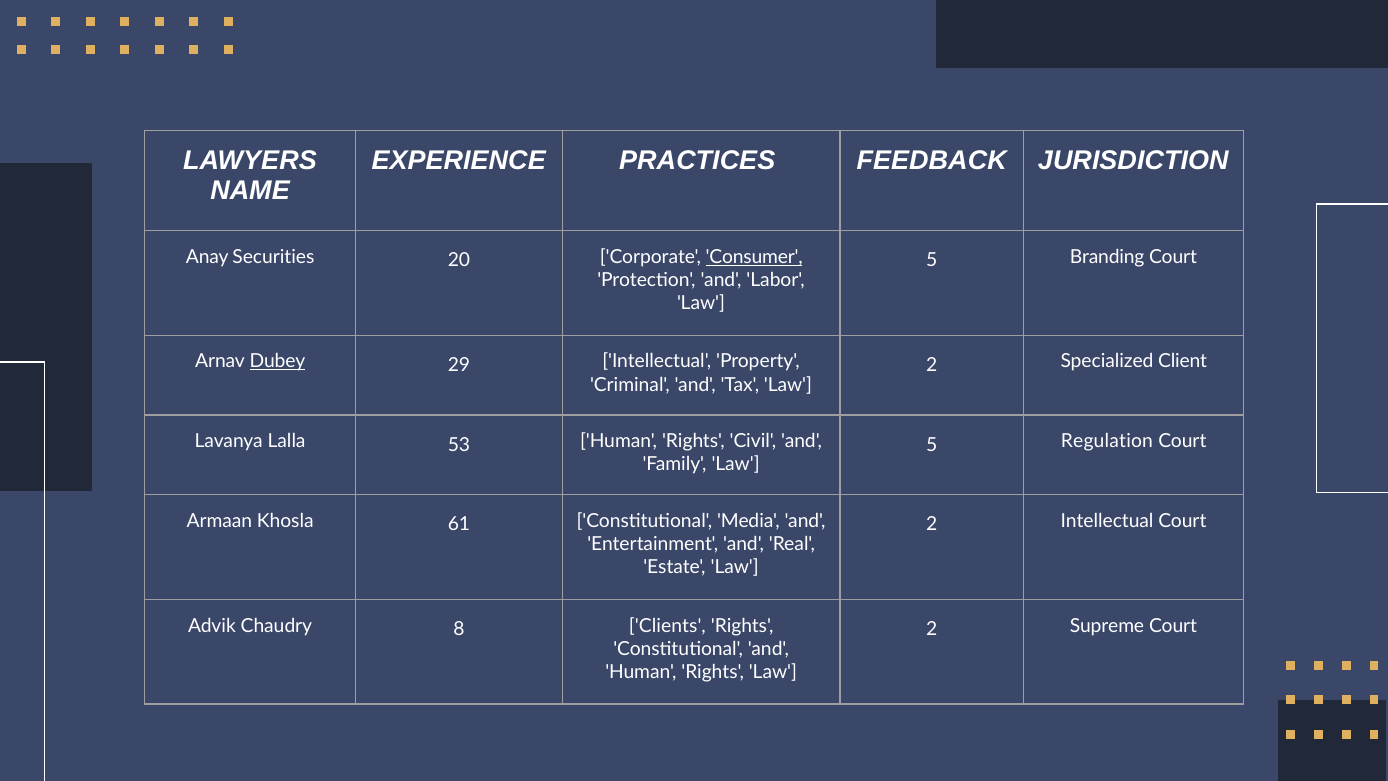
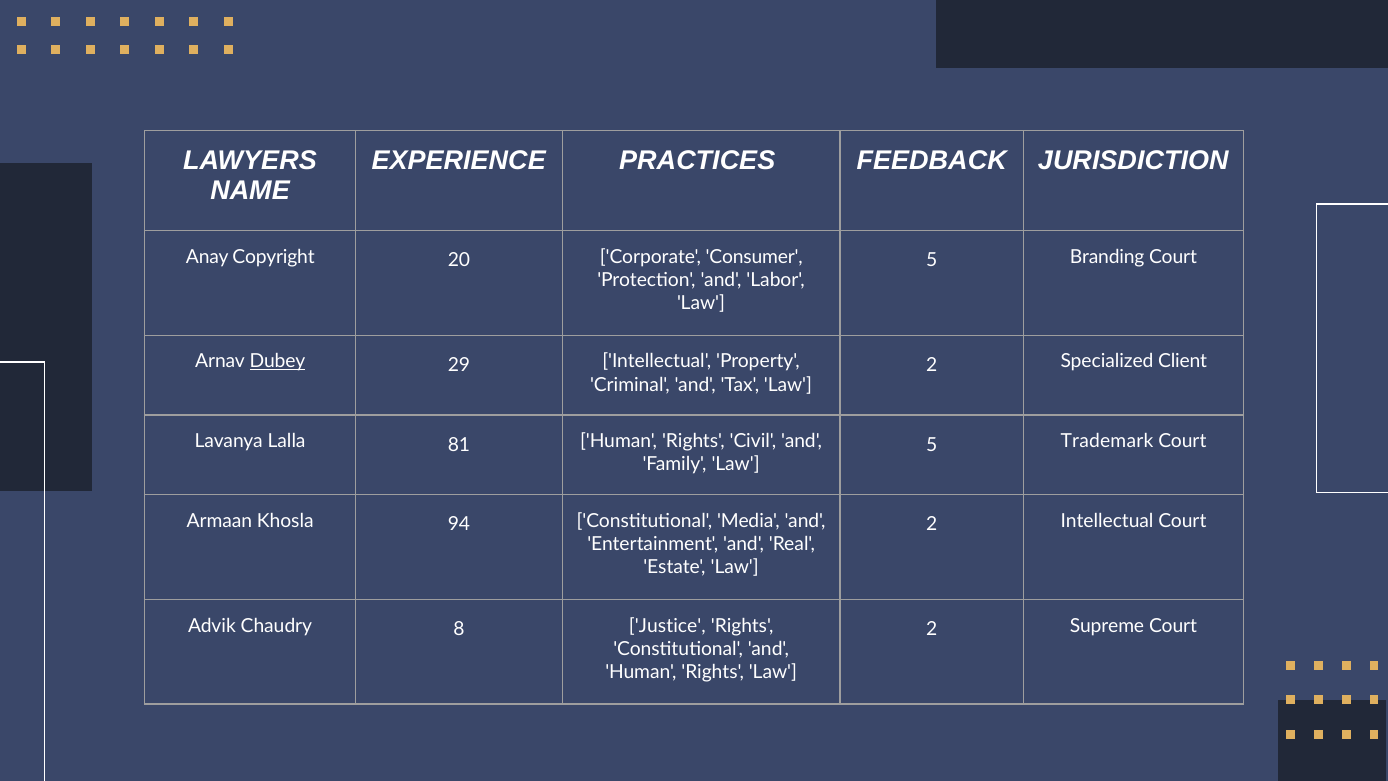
Securities: Securities -> Copyright (274, 257)
Consumer underline: present -> none (754, 257)
53: 53 -> 81 (459, 445)
Regulation: Regulation -> Trademark (1107, 441)
61: 61 -> 94 (459, 524)
Clients: Clients -> Justice (667, 626)
